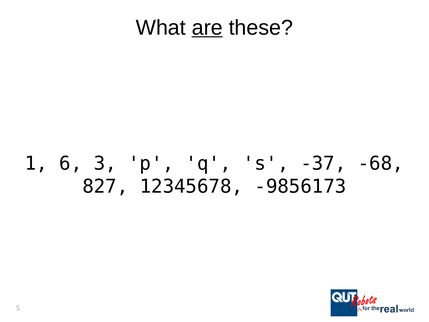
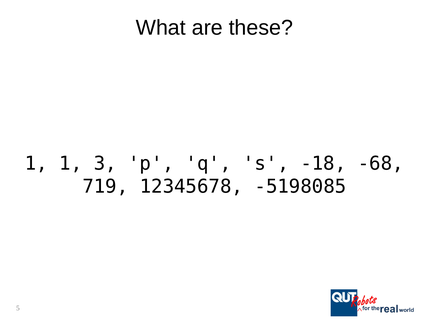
are underline: present -> none (207, 28)
1 6: 6 -> 1 (71, 163)
-37: -37 -> -18 (323, 163)
827: 827 -> 719 (105, 186)
-9856173: -9856173 -> -5198085 (300, 186)
